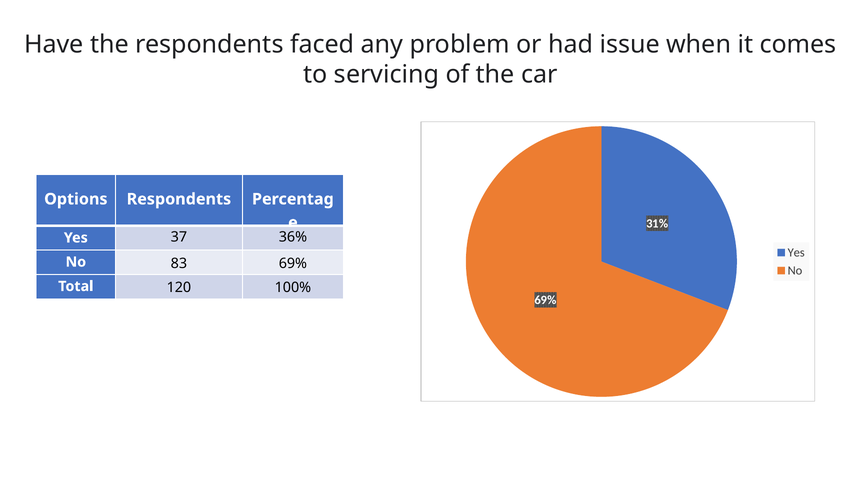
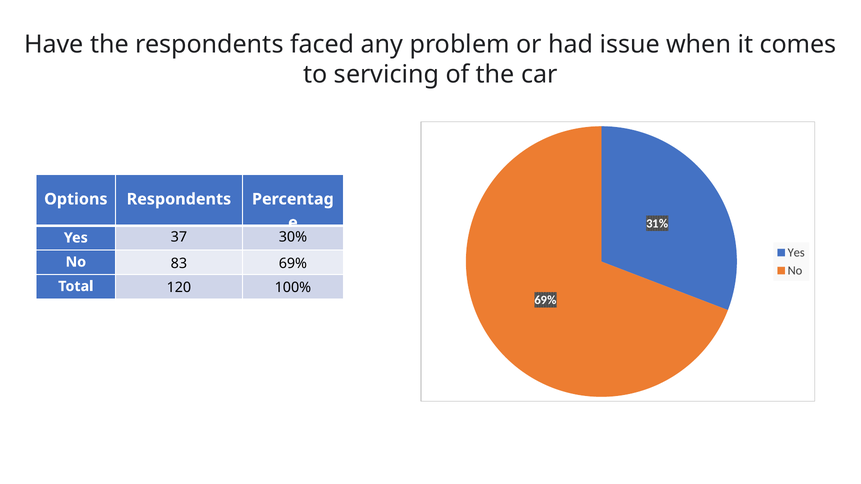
36%: 36% -> 30% (293, 237)
